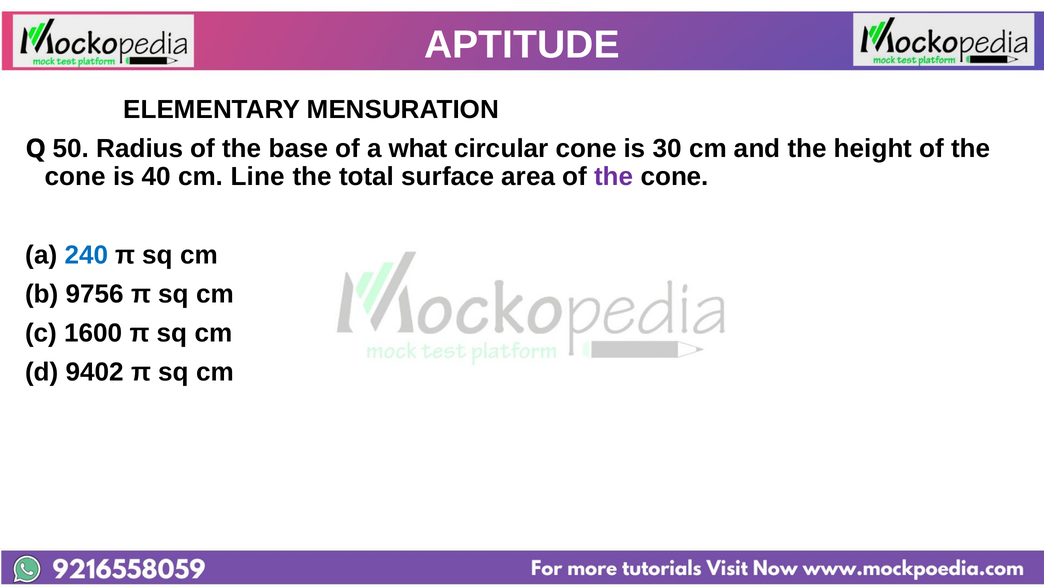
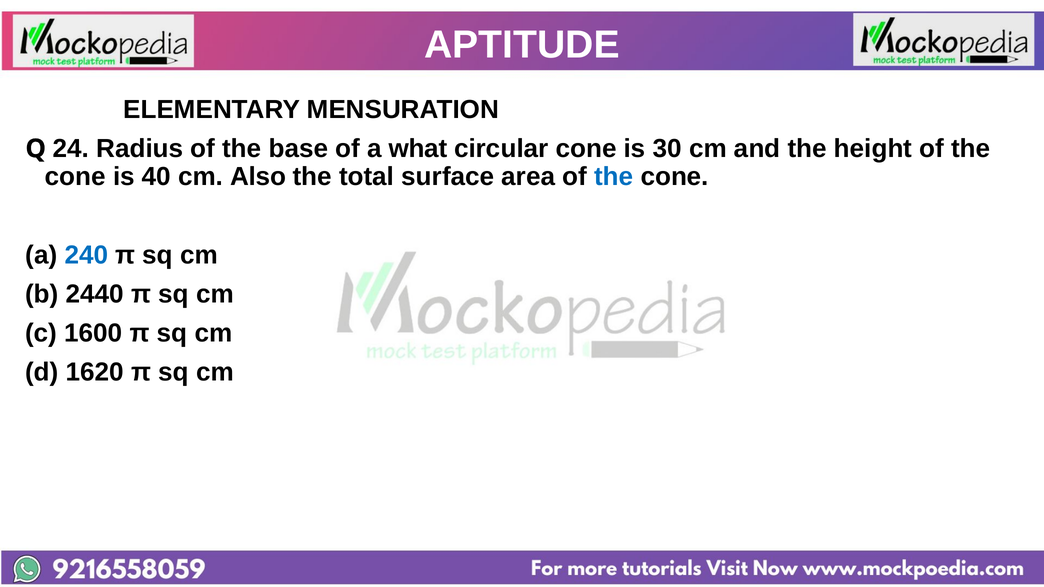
50: 50 -> 24 (71, 149)
Line: Line -> Also (258, 177)
the colour: purple -> blue (614, 177)
9756: 9756 -> 2440 (95, 294)
9402: 9402 -> 1620 (95, 372)
